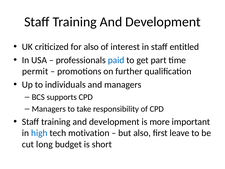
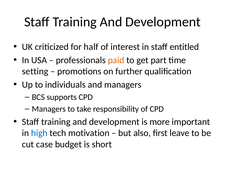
for also: also -> half (91, 47)
paid colour: blue -> orange (116, 60)
permit: permit -> setting (35, 71)
long: long -> case (44, 144)
